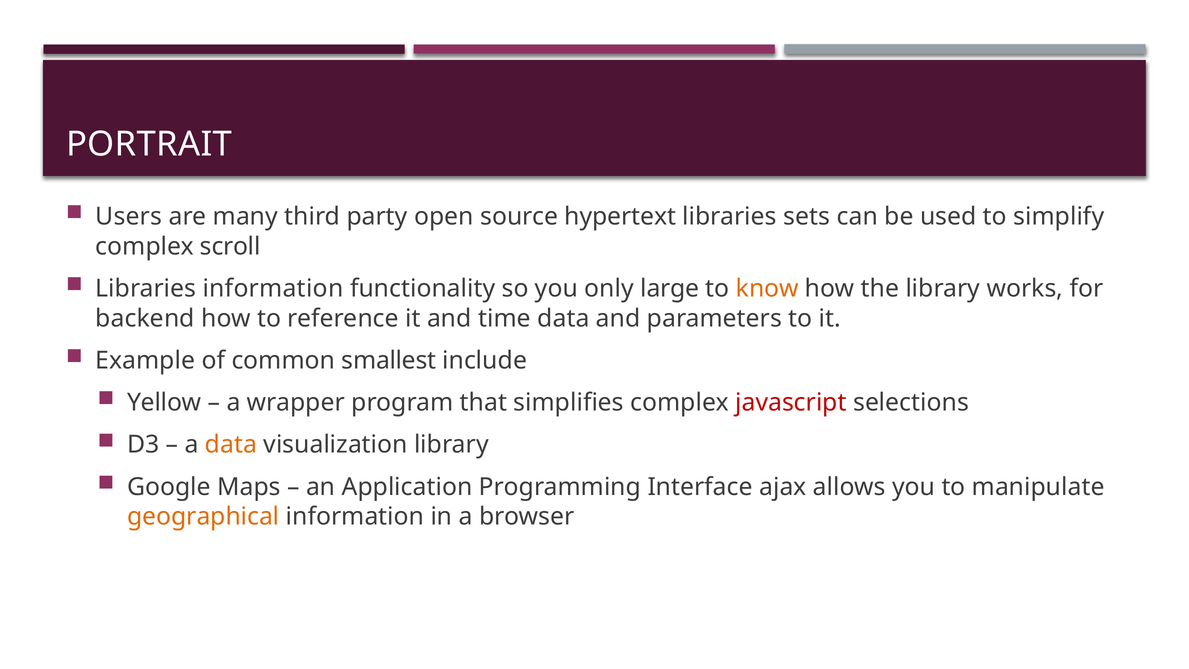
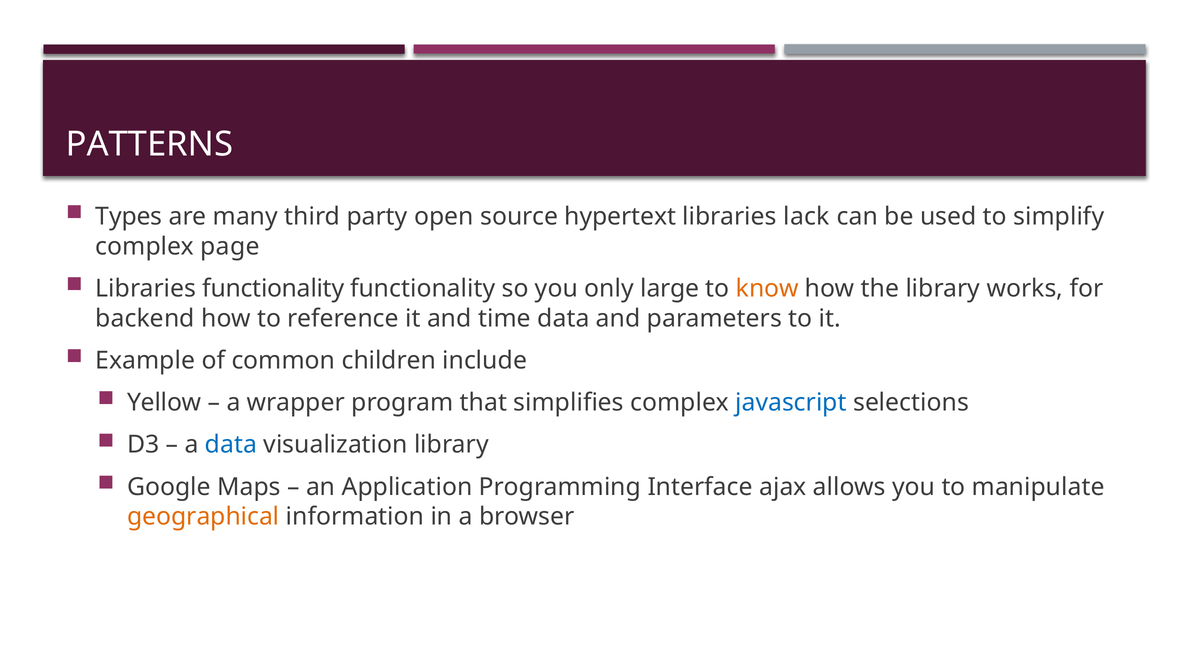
PORTRAIT: PORTRAIT -> PATTERNS (149, 144)
Users: Users -> Types (129, 217)
sets: sets -> lack (807, 217)
scroll: scroll -> page (230, 246)
Libraries information: information -> functionality (273, 289)
smallest: smallest -> children (389, 360)
javascript colour: red -> blue (791, 403)
data colour: orange -> blue (231, 445)
